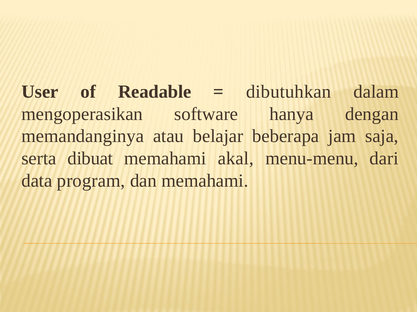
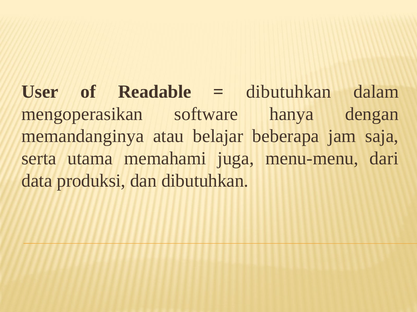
dibuat: dibuat -> utama (90, 159)
akal: akal -> juga (236, 159)
program: program -> produksi (91, 181)
dan memahami: memahami -> dibutuhkan (205, 181)
